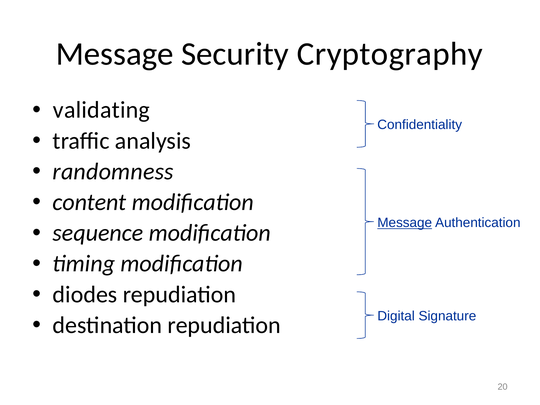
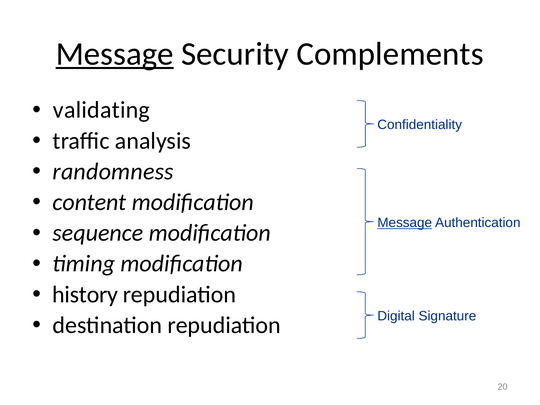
Message underline: none -> present (115, 54)
Cryptography: Cryptography -> Complements (390, 54)
diodes: diodes -> history (85, 294)
